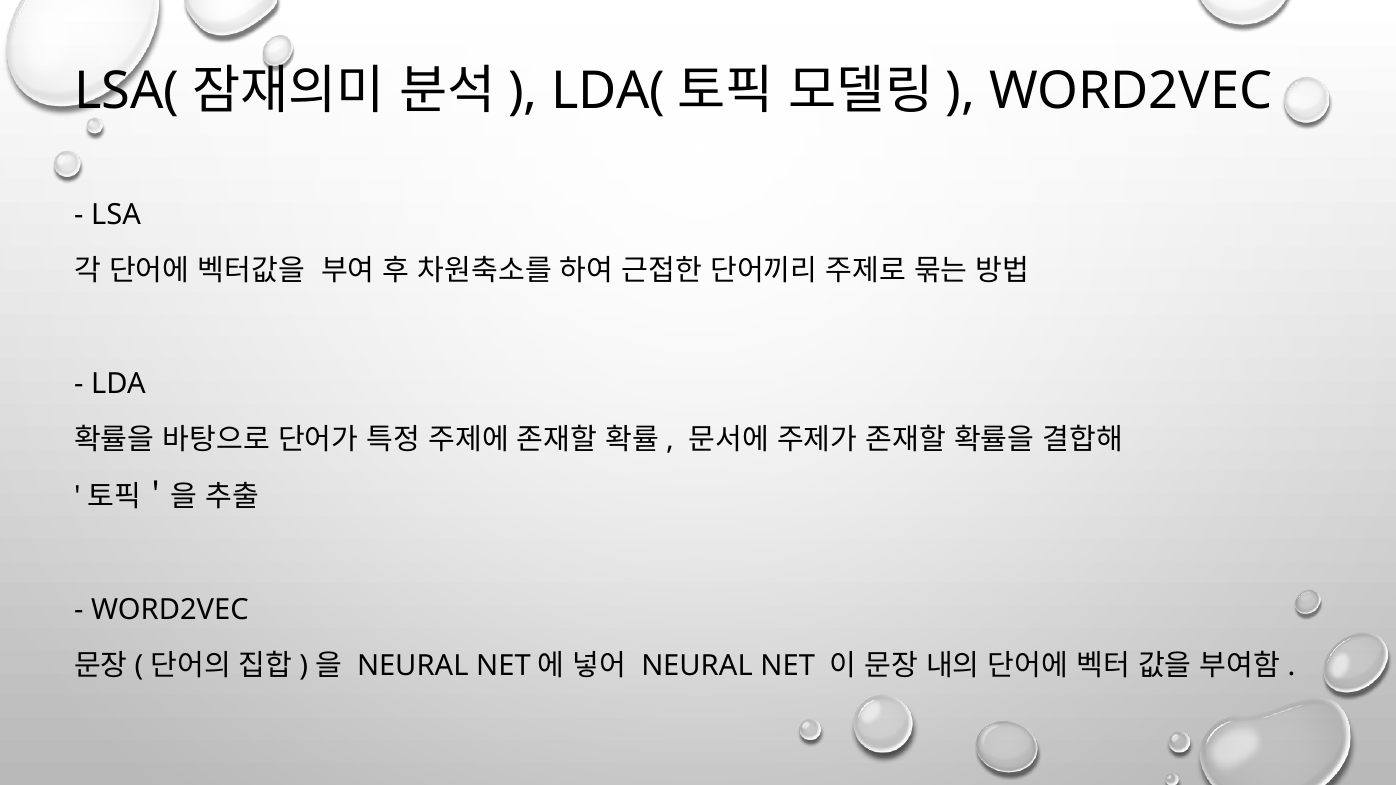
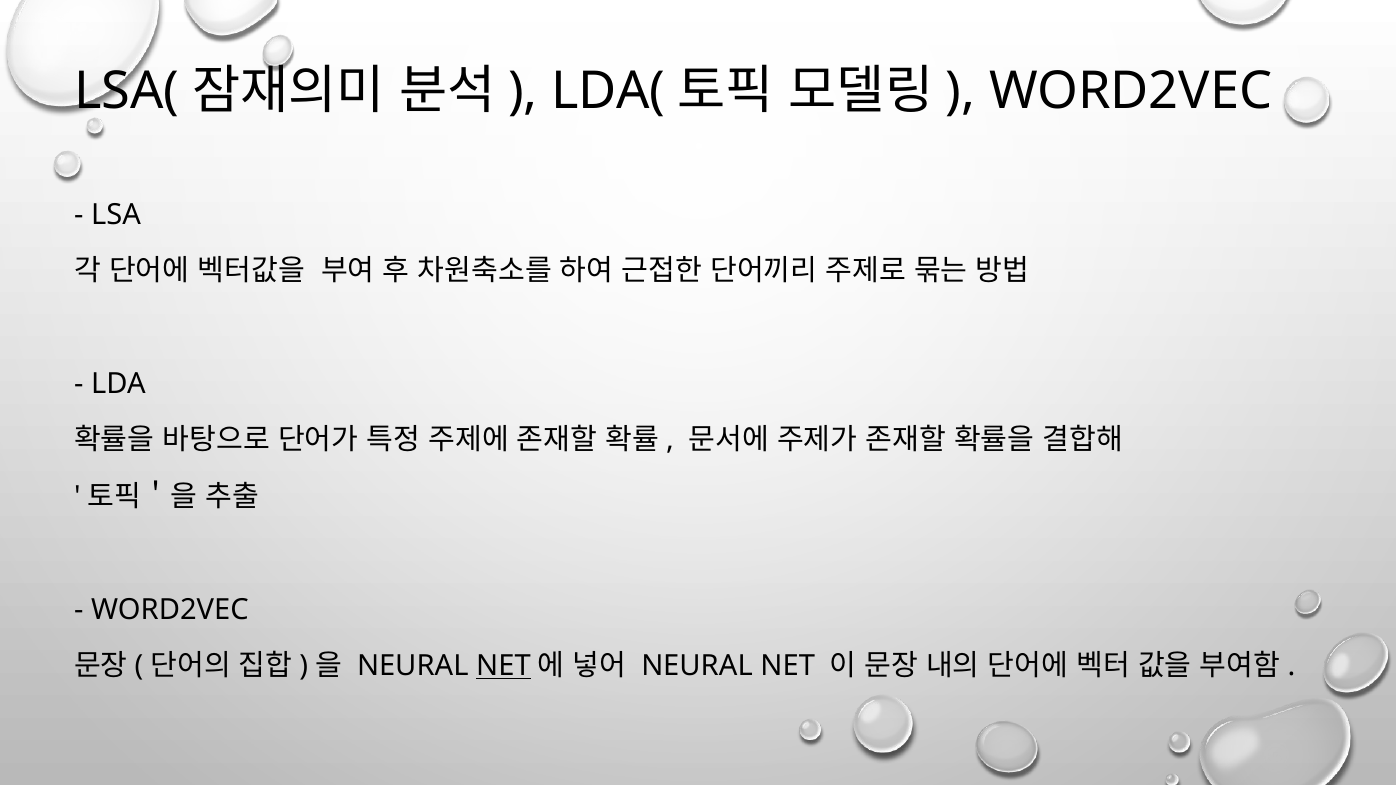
NET underline: none -> present (503, 666)
